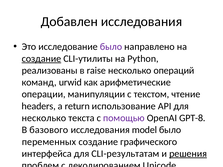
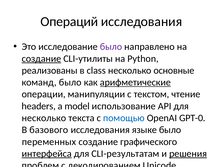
Добавлен: Добавлен -> Операций (69, 22)
raise: raise -> class (96, 71)
операций: операций -> основные (174, 71)
команд urwid: urwid -> было (70, 82)
арифметические underline: none -> present (135, 82)
return: return -> model (77, 106)
помощью colour: purple -> blue (124, 118)
GPT-8: GPT-8 -> GPT-0 (192, 118)
model: model -> языке (144, 130)
интерфейса underline: none -> present (47, 154)
